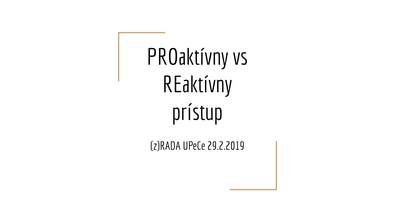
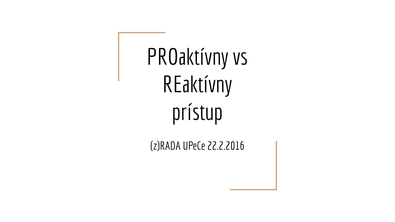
29.2.2019: 29.2.2019 -> 22.2.2016 (226, 146)
